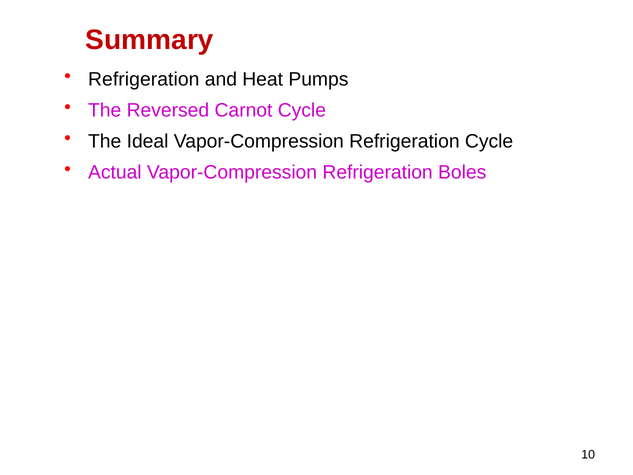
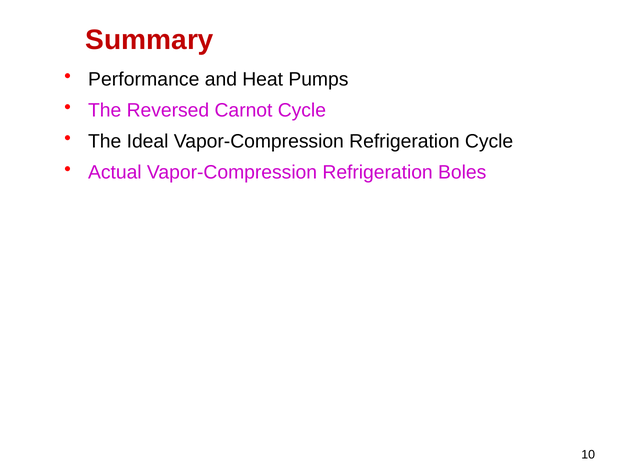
Refrigeration: Refrigeration -> Performance (144, 79)
